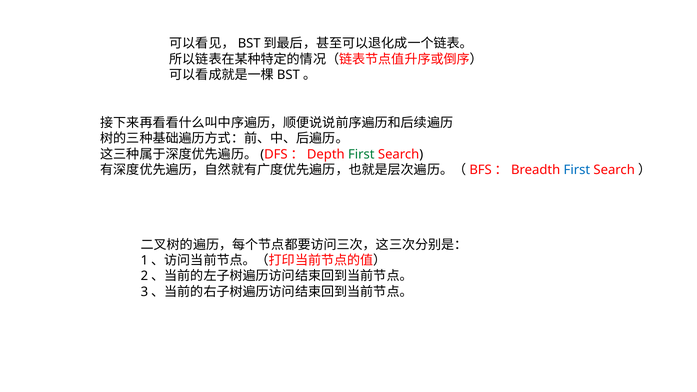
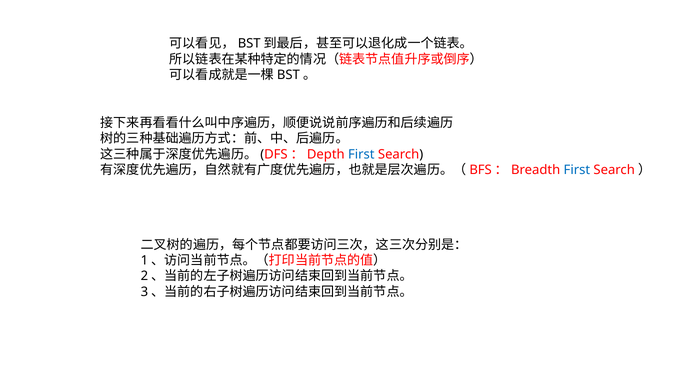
First colour: green -> blue (361, 154)
